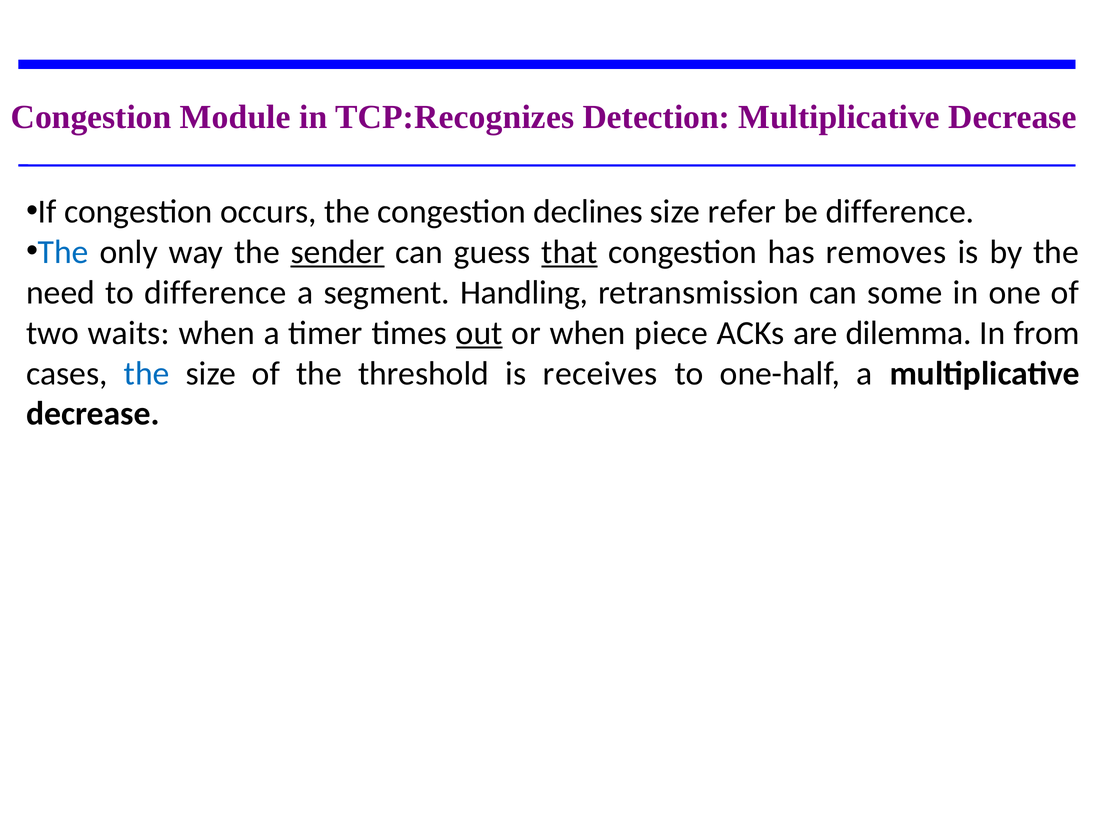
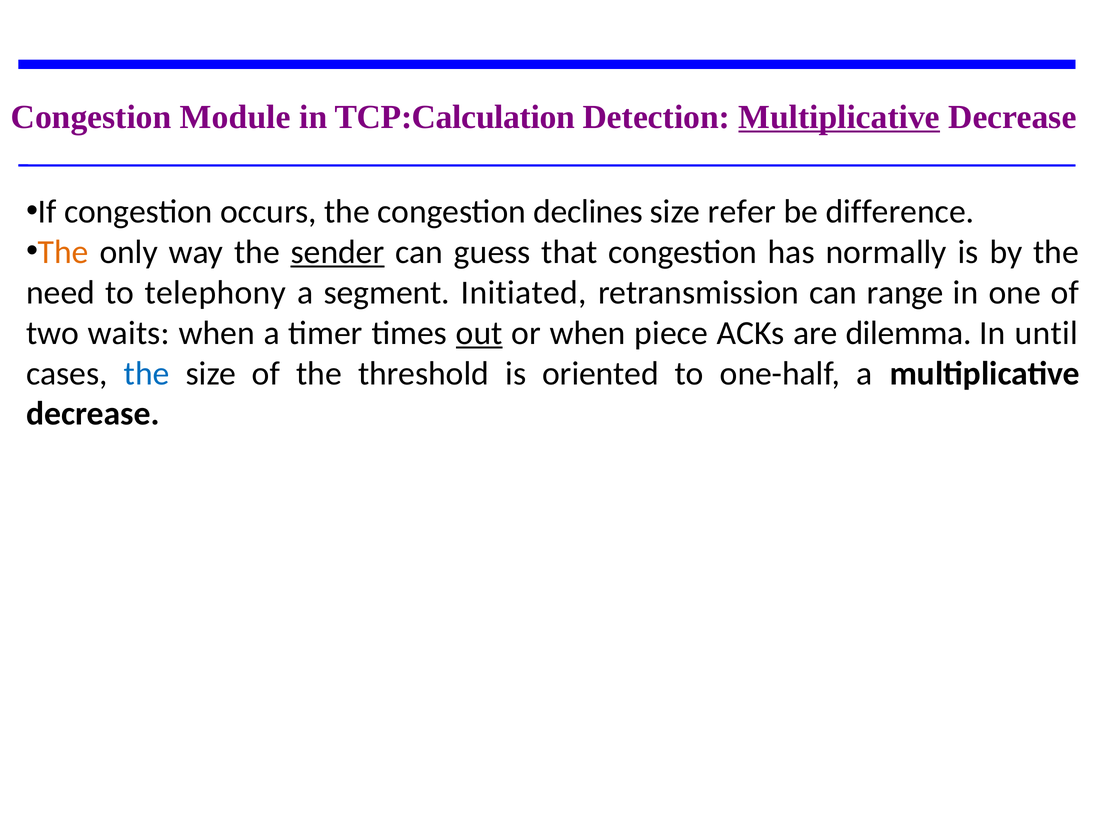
TCP:Recognizes: TCP:Recognizes -> TCP:Calculation (455, 117)
Multiplicative underline: none -> present (839, 117)
The colour: blue -> orange (63, 252)
that underline: present -> none (570, 252)
removes: removes -> normally (886, 252)
to difference: difference -> telephony (215, 293)
Handling: Handling -> Initiated (524, 293)
some: some -> range (905, 293)
from: from -> until (1046, 333)
receives: receives -> oriented (601, 373)
